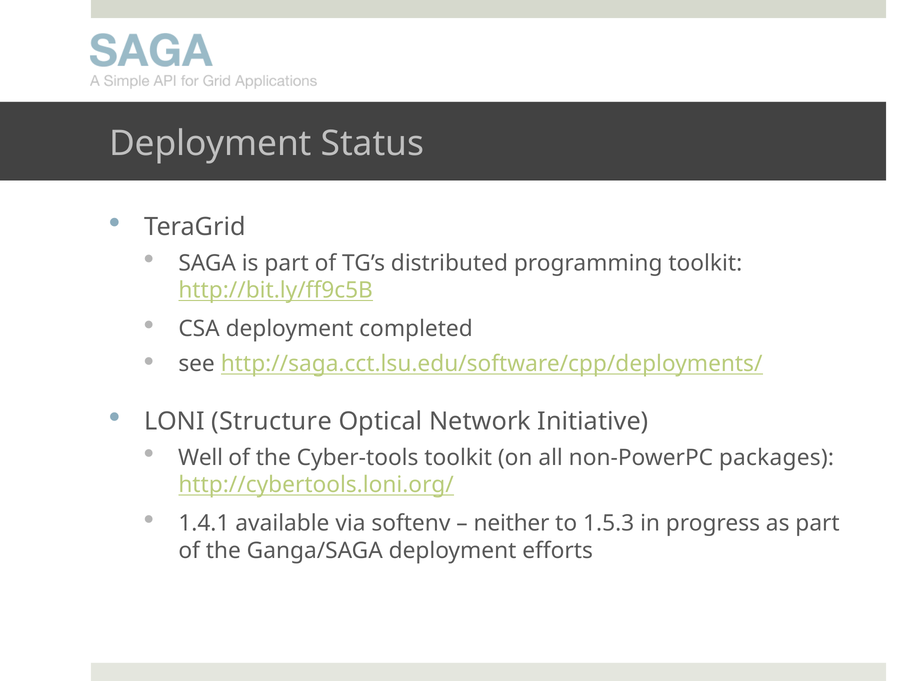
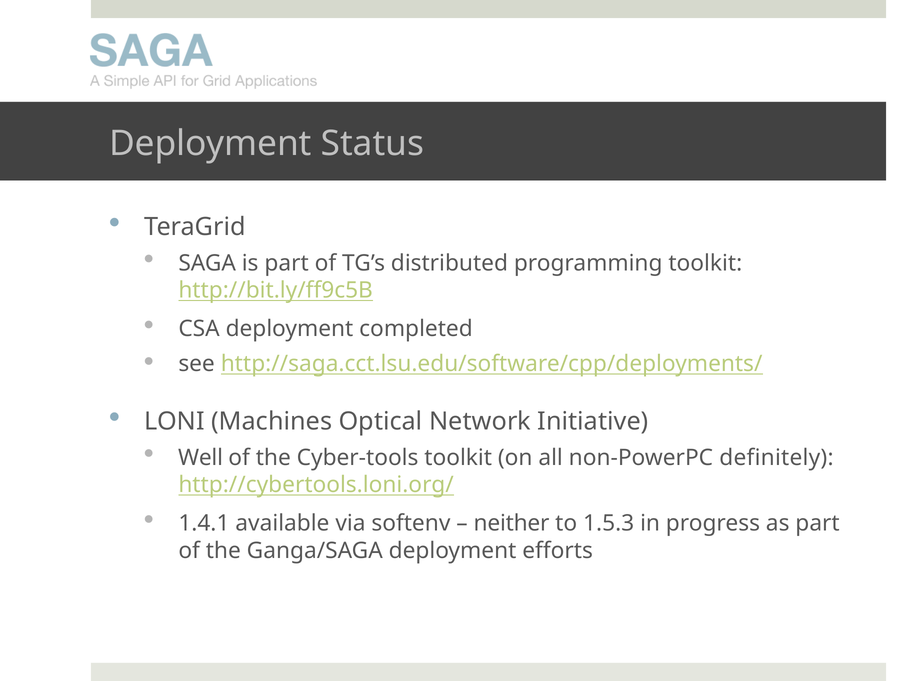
Structure: Structure -> Machines (272, 422)
packages: packages -> definitely (776, 458)
